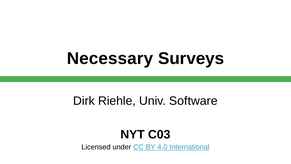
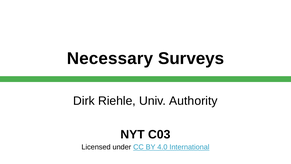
Software: Software -> Authority (193, 101)
